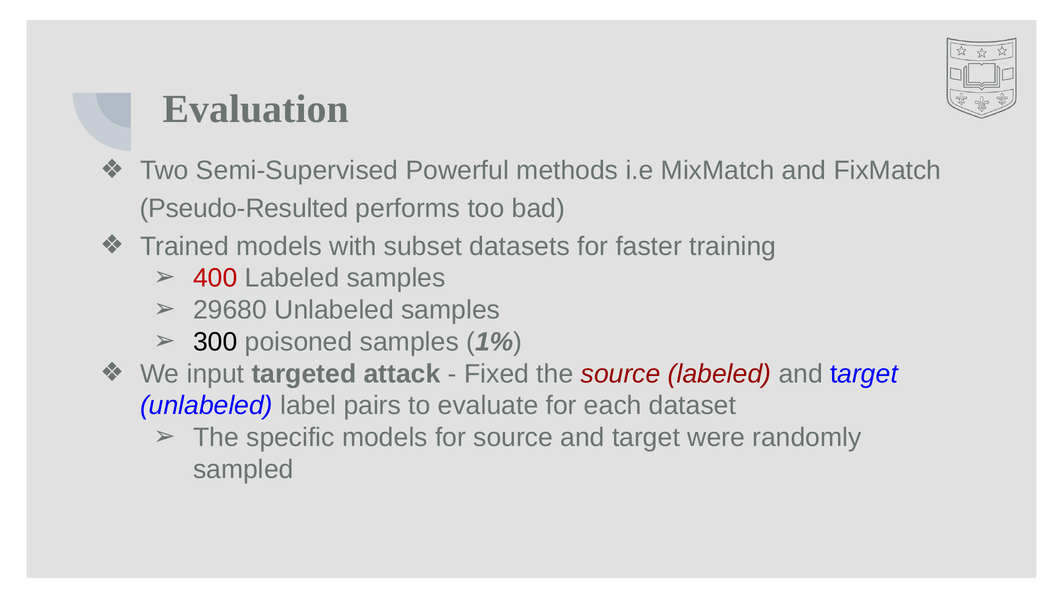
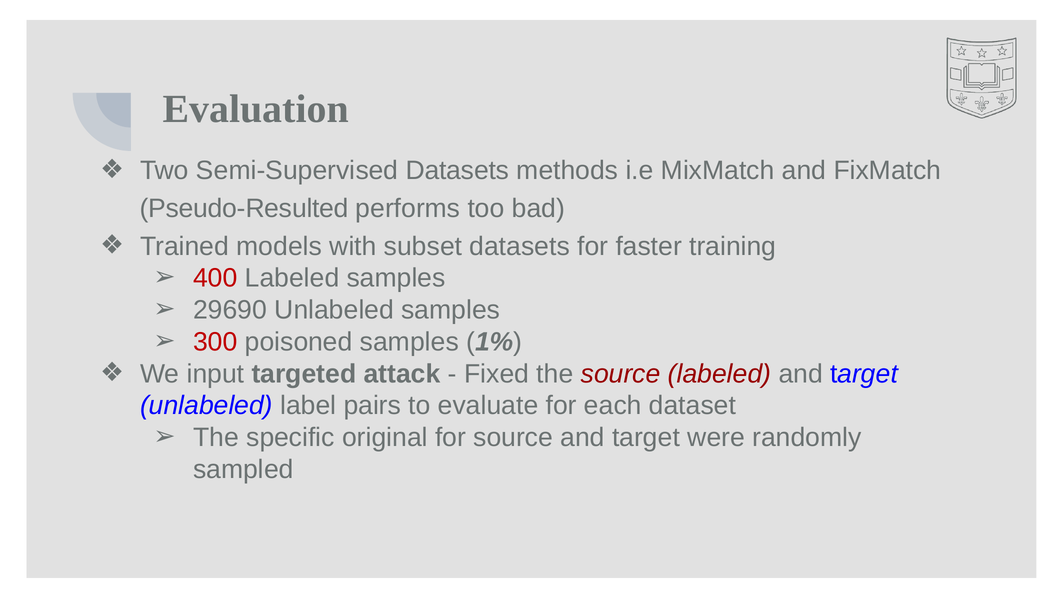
Semi-Supervised Powerful: Powerful -> Datasets (457, 171)
29680: 29680 -> 29690 (230, 310)
300 colour: black -> red (215, 342)
specific models: models -> original (385, 438)
